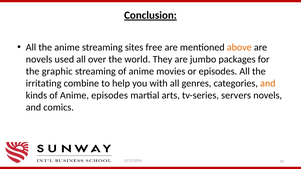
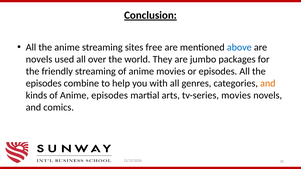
above colour: orange -> blue (239, 47)
graphic: graphic -> friendly (57, 71)
irritating: irritating -> episodes (44, 84)
tv-series servers: servers -> movies (236, 96)
